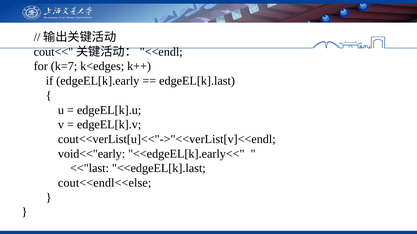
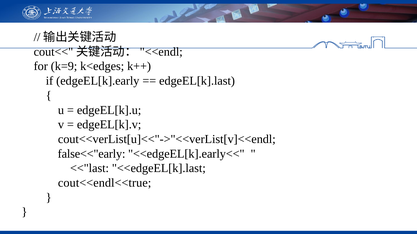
k=7: k=7 -> k=9 (64, 66)
void<<"early: void<<"early -> false<<"early (92, 154)
cout<<endl<<else: cout<<endl<<else -> cout<<endl<<true (105, 183)
